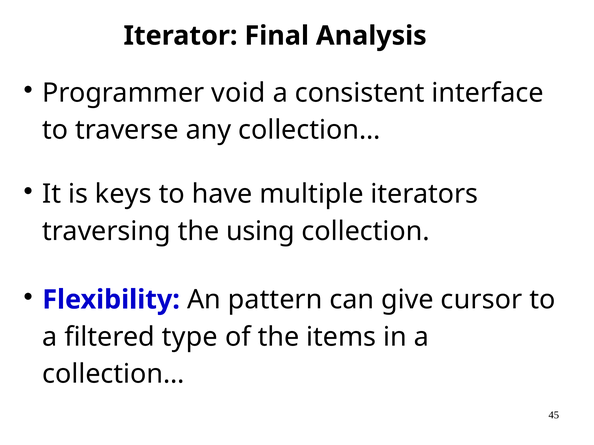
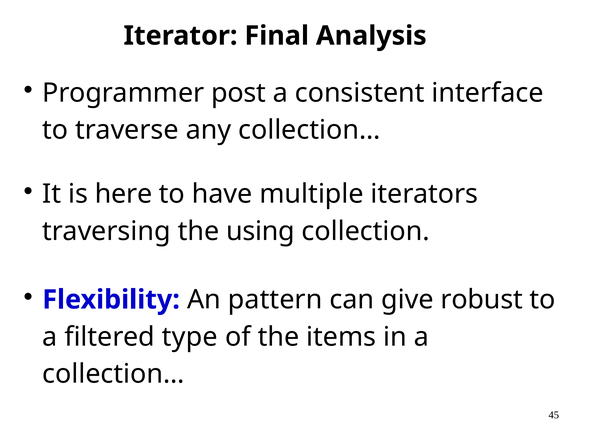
void: void -> post (239, 93)
keys: keys -> here (124, 194)
cursor: cursor -> robust (482, 300)
